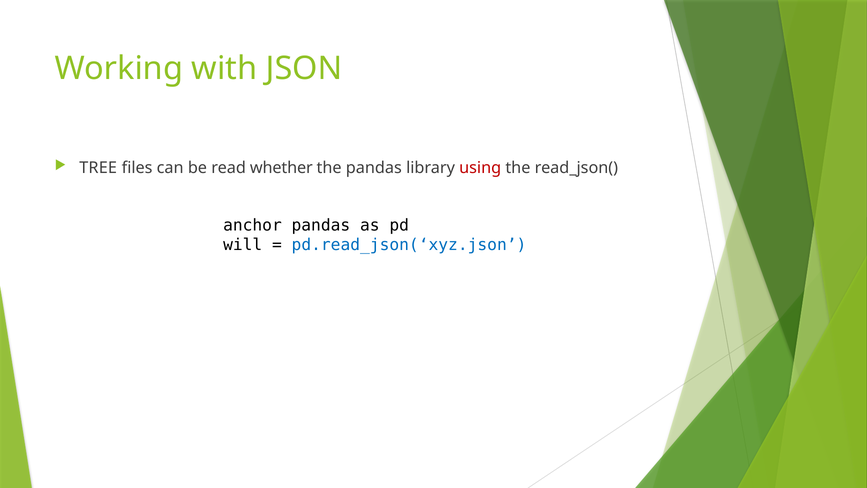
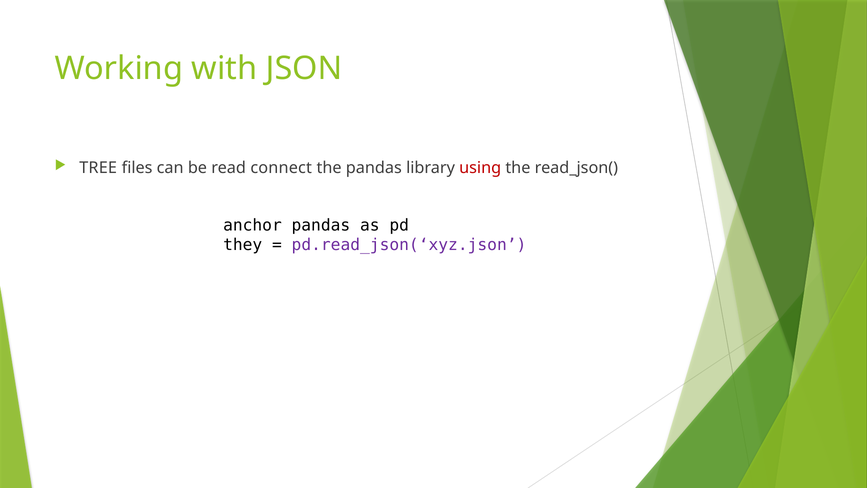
whether: whether -> connect (281, 168)
will: will -> they (243, 245)
pd.read_json(‘xyz.json colour: blue -> purple (409, 245)
